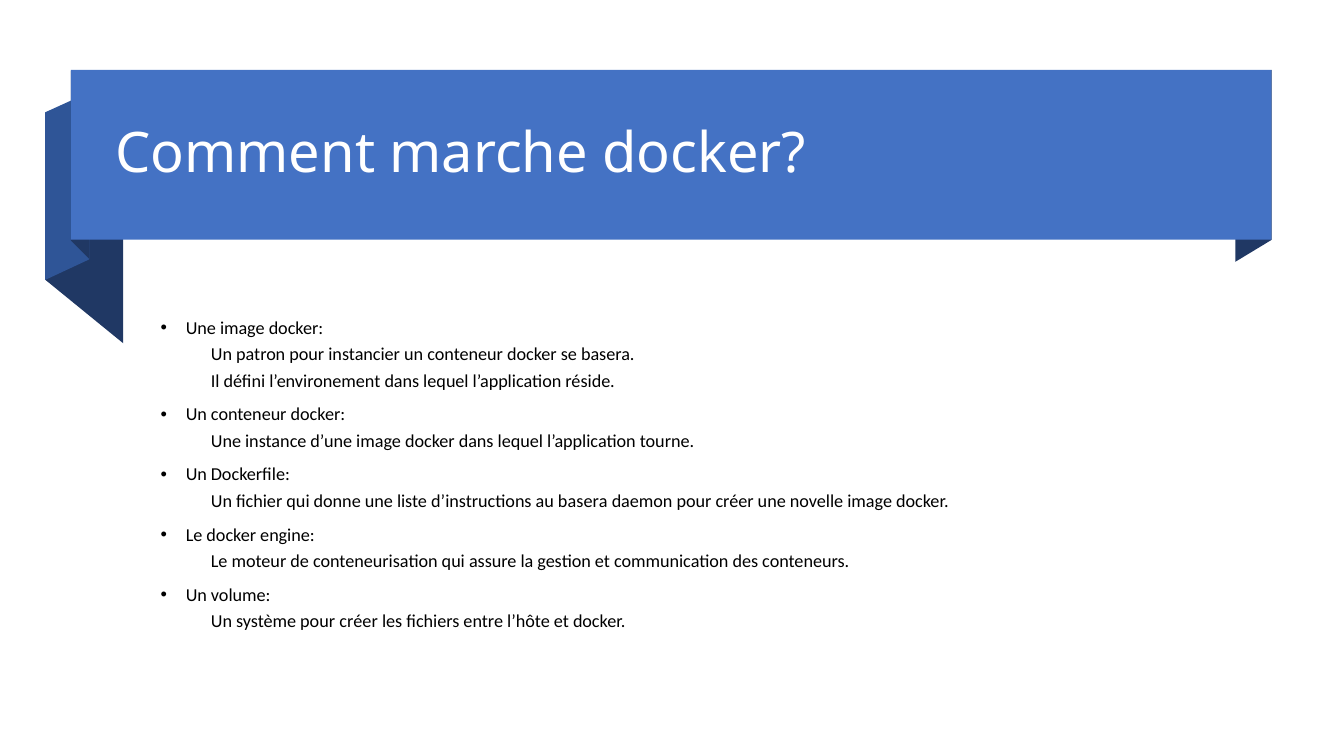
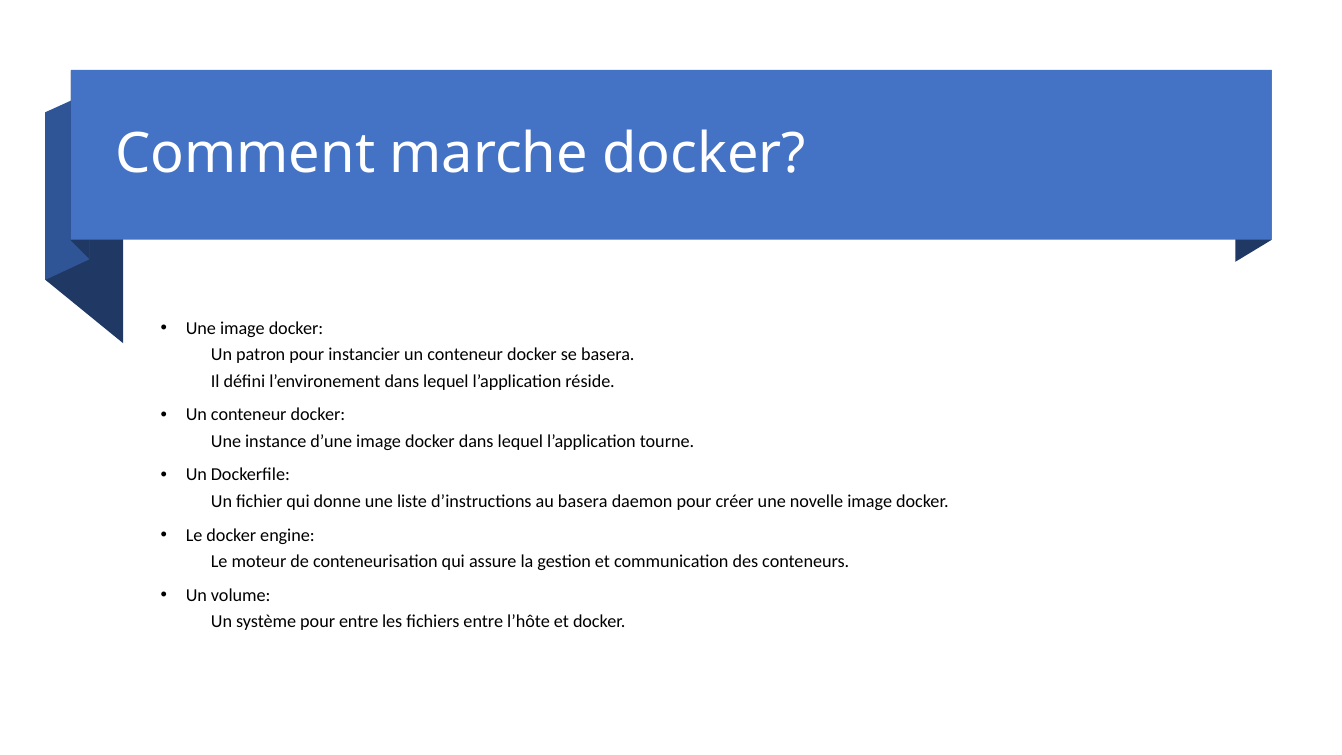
système pour créer: créer -> entre (359, 621)
